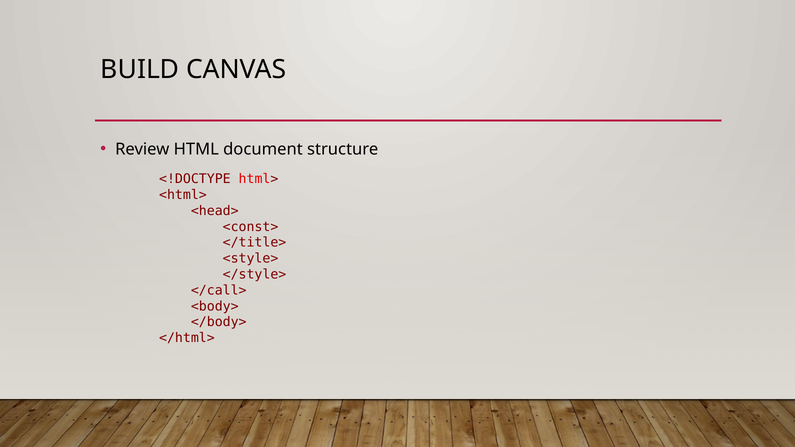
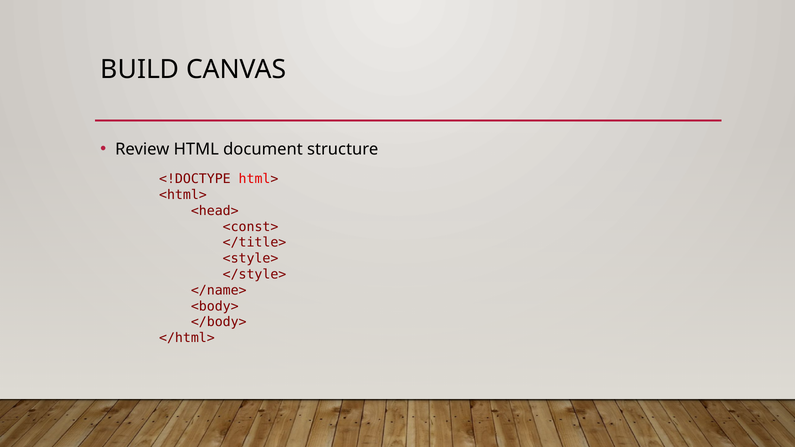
</call>: </call> -> </name> (219, 290)
